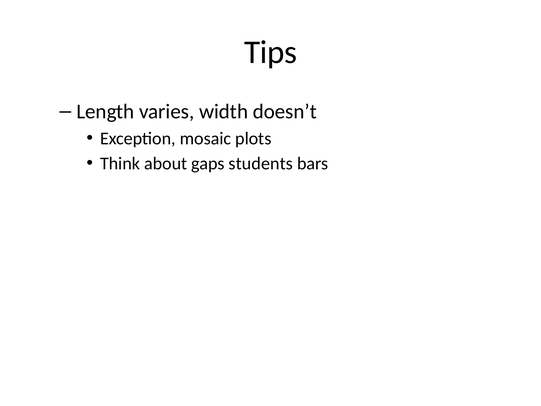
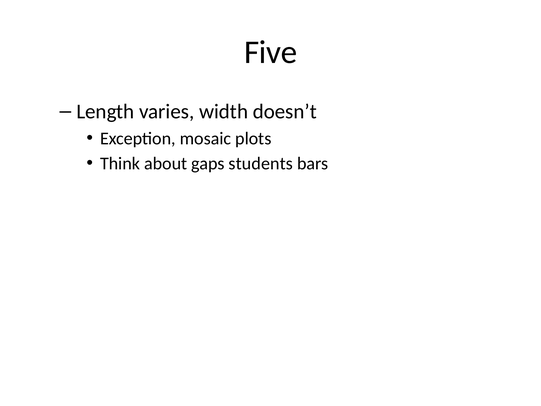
Tips: Tips -> Five (271, 52)
